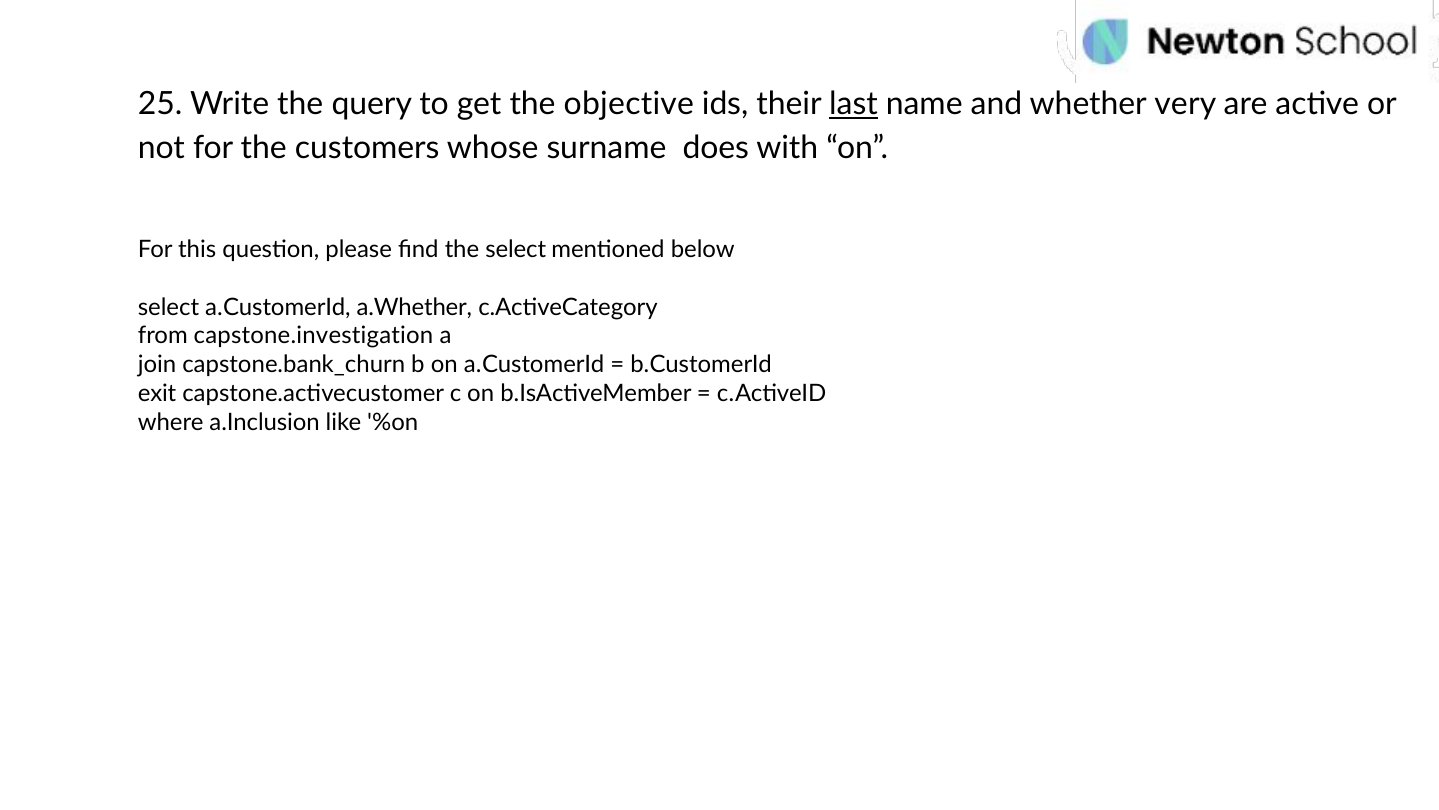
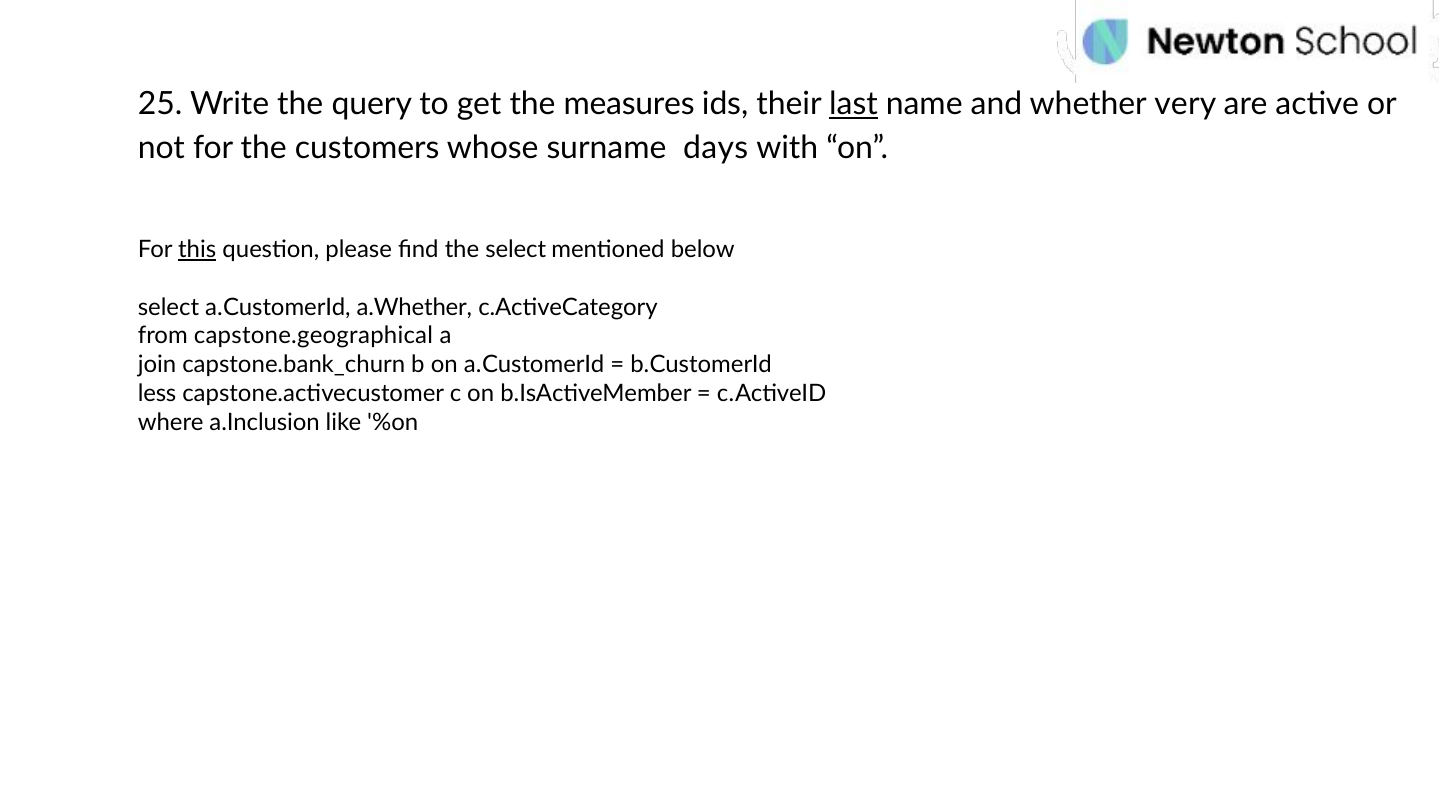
objective: objective -> measures (629, 104)
does: does -> days (716, 148)
this underline: none -> present (197, 249)
capstone.investigation: capstone.investigation -> capstone.geographical (313, 336)
exit: exit -> less (157, 393)
